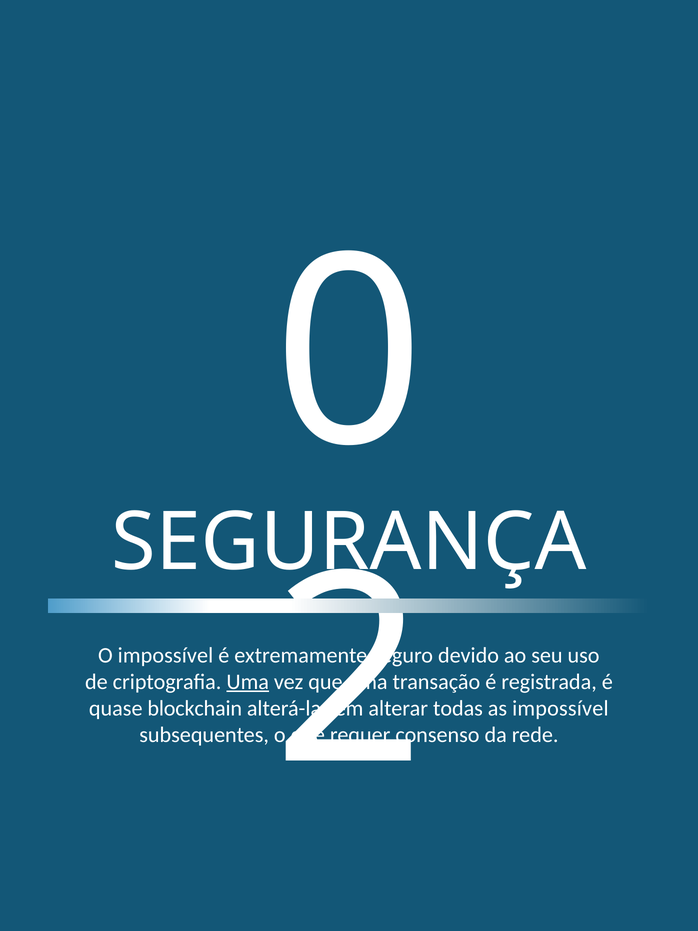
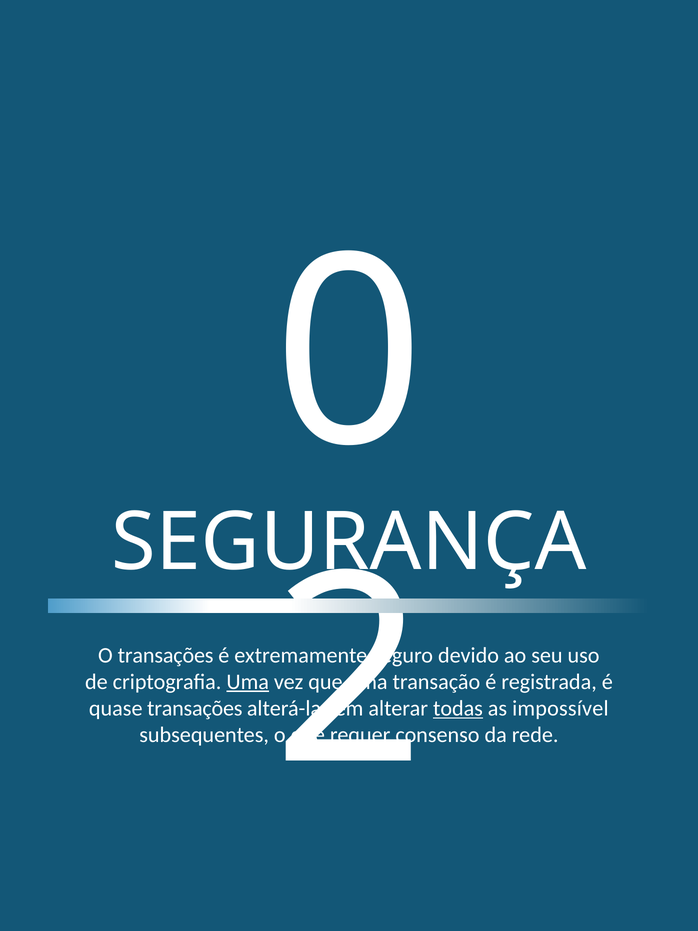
O impossível: impossível -> transações (166, 655)
quase blockchain: blockchain -> transações (195, 708)
todas underline: none -> present (458, 708)
